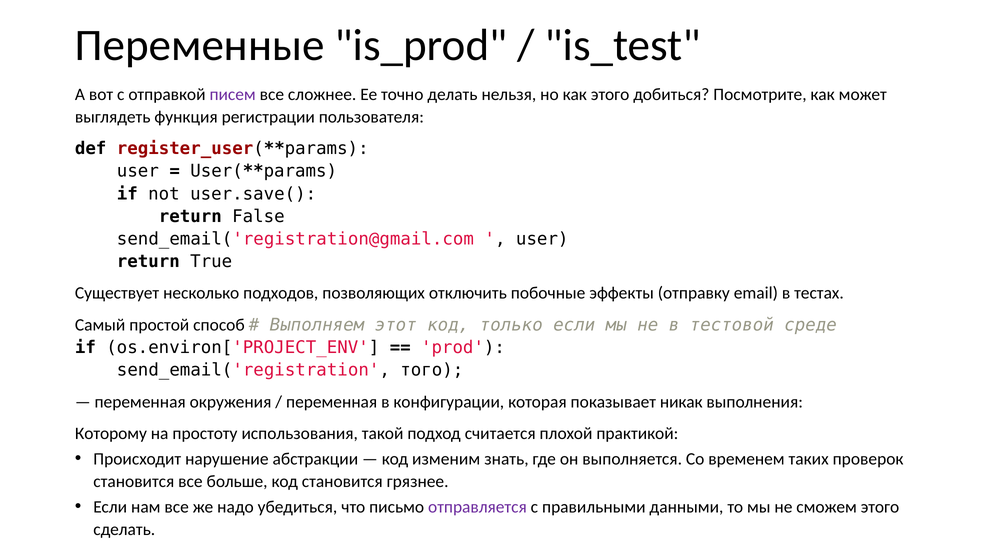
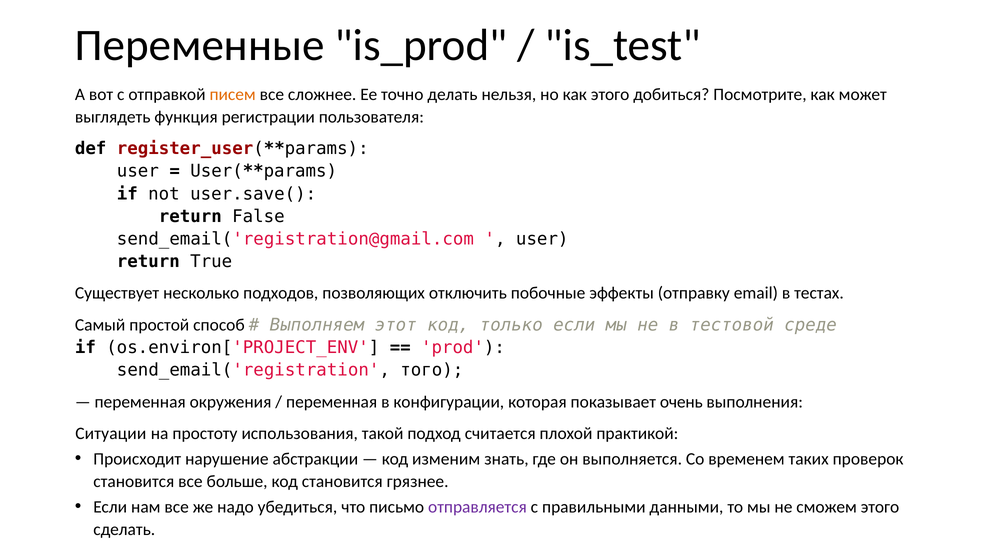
писем colour: purple -> orange (233, 94)
никак: никак -> очень (681, 402)
Которому: Которому -> Ситуации (111, 434)
